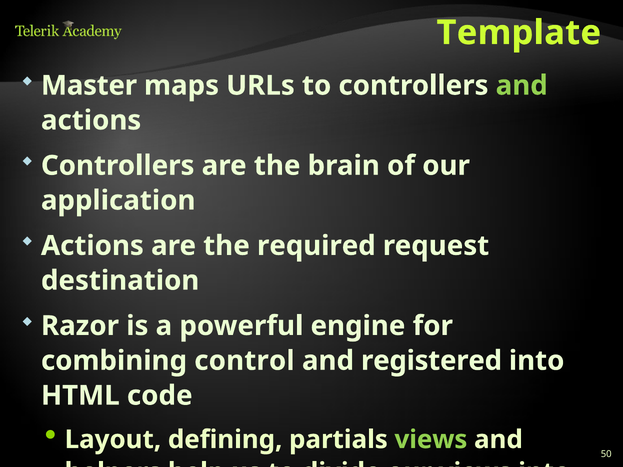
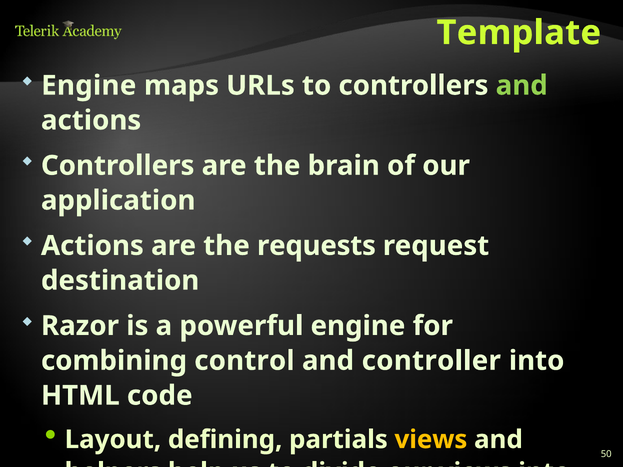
Master: Master -> Engine (89, 86)
required: required -> requests (316, 246)
registered: registered -> controller (431, 361)
views colour: light green -> yellow (431, 440)
